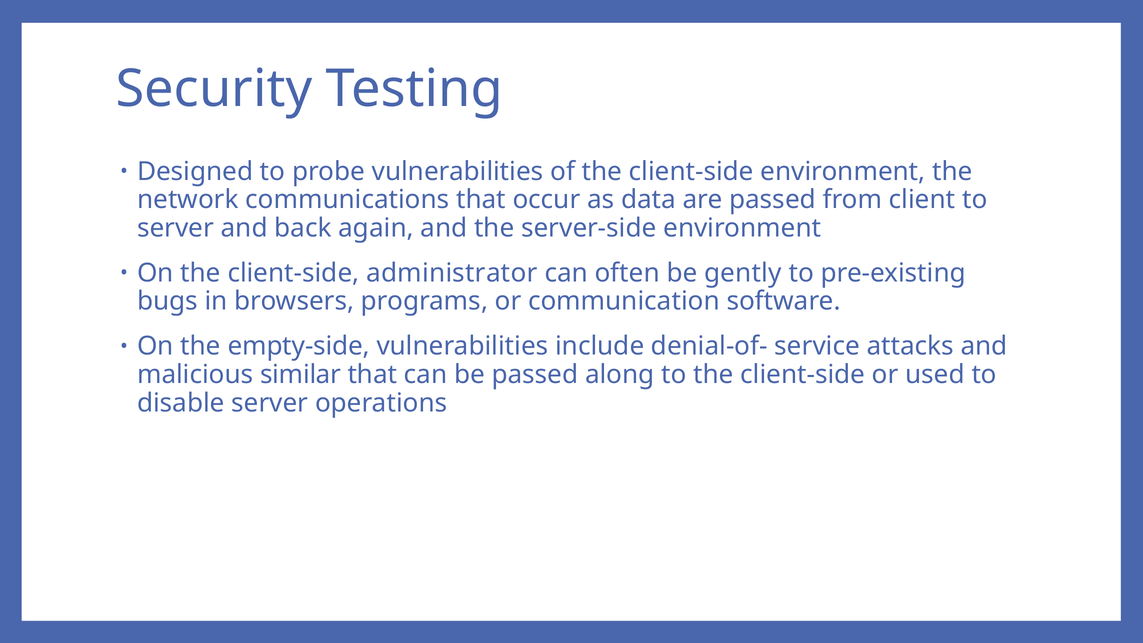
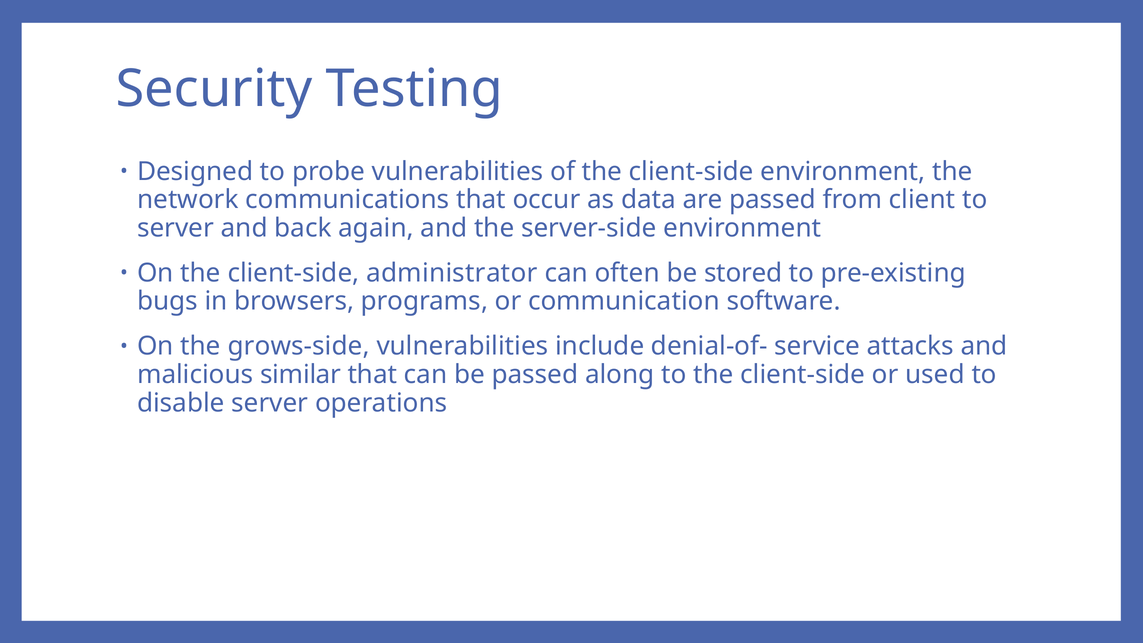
gently: gently -> stored (743, 273)
empty-side: empty-side -> grows-side (299, 346)
